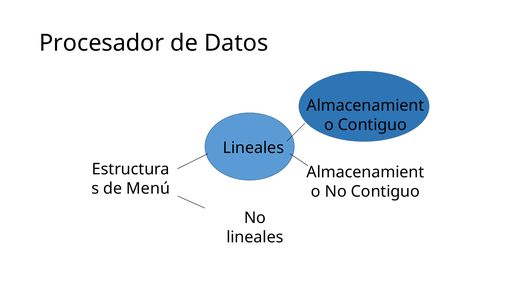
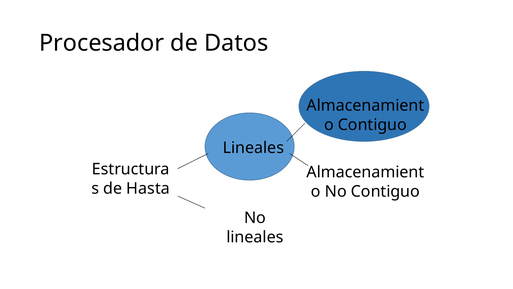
Menú: Menú -> Hasta (148, 188)
